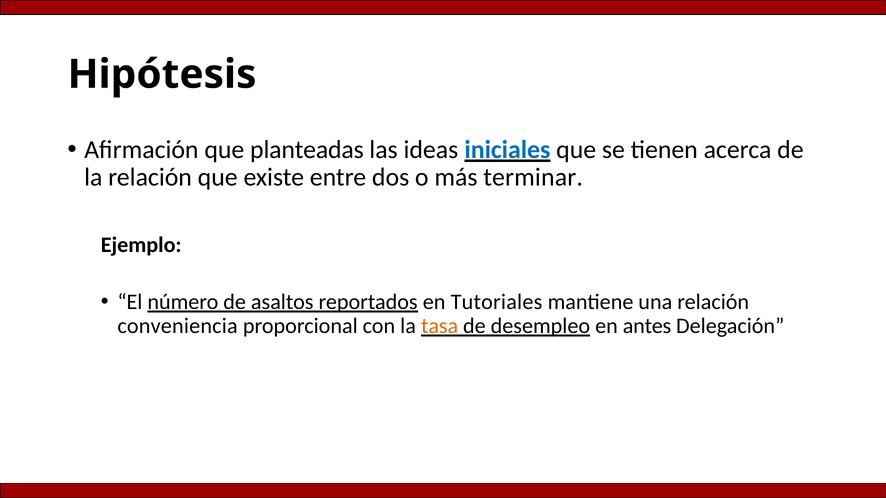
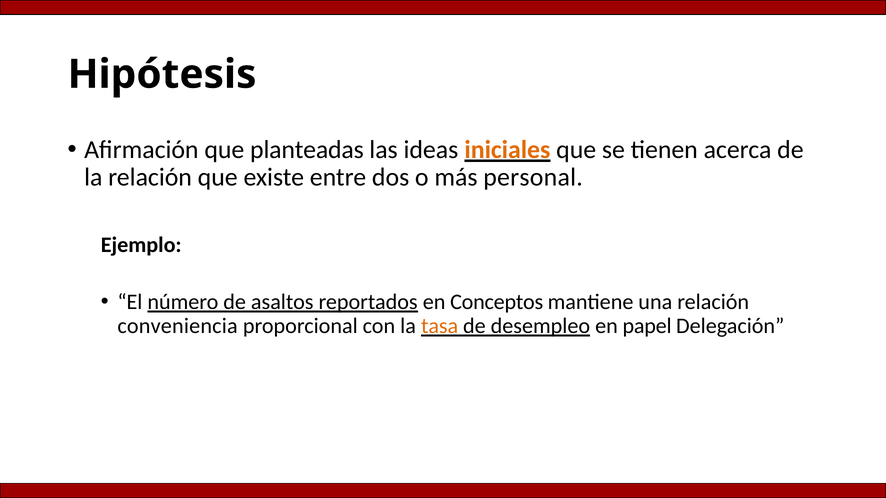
iniciales colour: blue -> orange (507, 150)
terminar: terminar -> personal (533, 178)
Tutoriales: Tutoriales -> Conceptos (497, 302)
antes: antes -> papel (647, 326)
